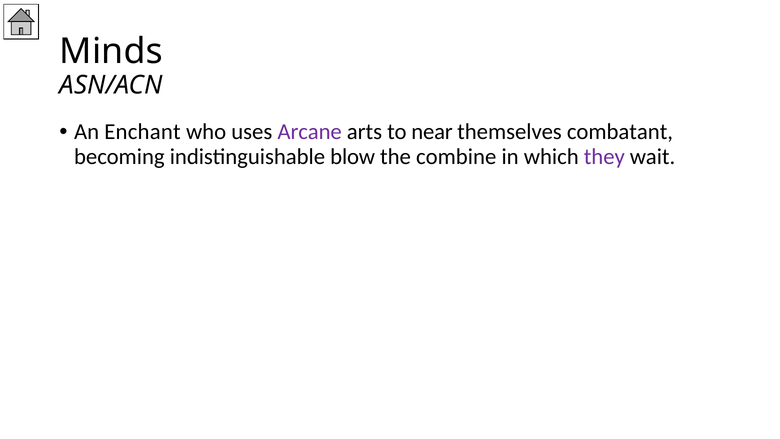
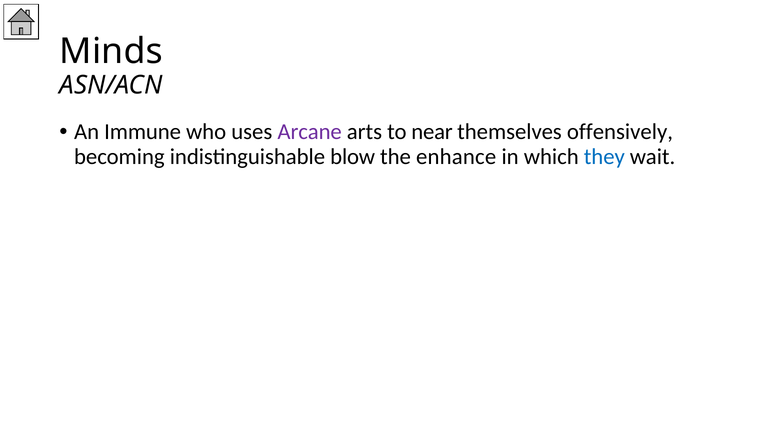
Enchant: Enchant -> Immune (143, 132)
combatant: combatant -> offensively (620, 132)
combine: combine -> enhance (456, 156)
they colour: purple -> blue (604, 156)
